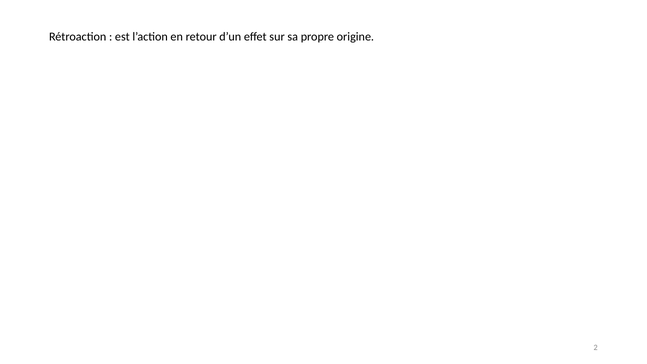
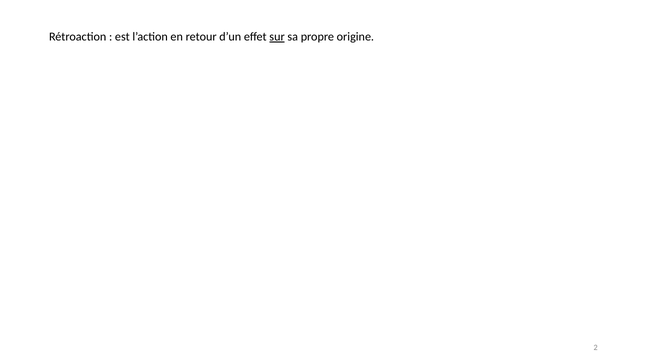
sur underline: none -> present (277, 37)
